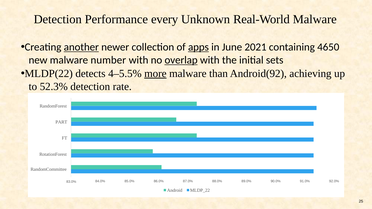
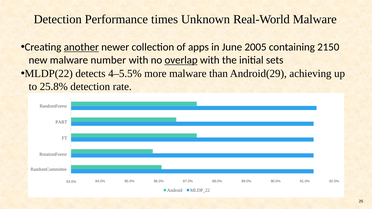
every: every -> times (165, 19)
apps underline: present -> none (198, 47)
2021: 2021 -> 2005 (256, 47)
4650: 4650 -> 2150 (328, 47)
more underline: present -> none (155, 74)
Android(92: Android(92 -> Android(29 (258, 74)
52.3%: 52.3% -> 25.8% (54, 87)
